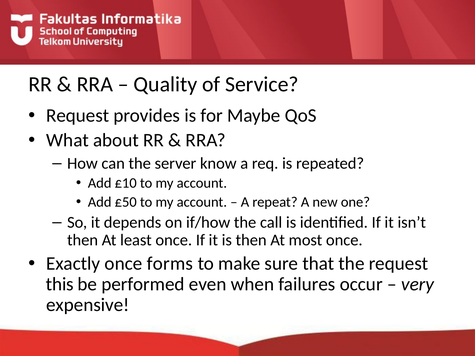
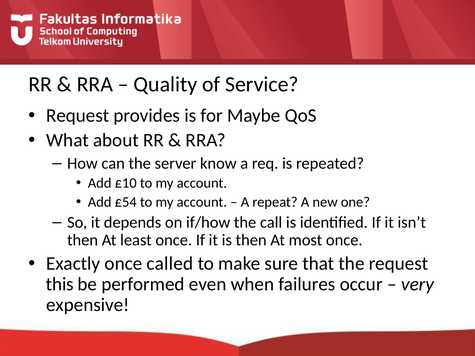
£50: £50 -> £54 (126, 202)
forms: forms -> called (170, 264)
